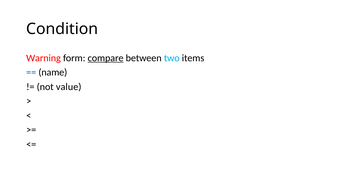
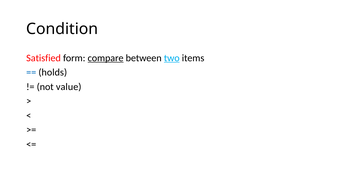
Warning: Warning -> Satisfied (44, 58)
two underline: none -> present (172, 58)
name: name -> holds (53, 73)
